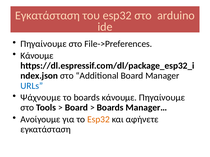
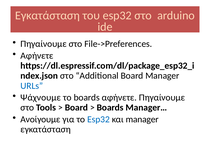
Κάνουμε: Κάνουμε -> Αφήνετε (37, 56)
boards κάνουμε: κάνουμε -> αφήνετε (119, 98)
Esp32 colour: orange -> blue (98, 120)
και αφήνετε: αφήνετε -> manager (142, 120)
